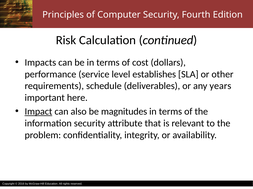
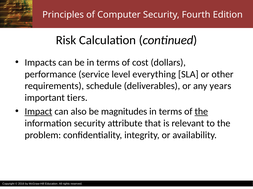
establishes: establishes -> everything (154, 74)
here: here -> tiers (77, 98)
the underline: none -> present (201, 112)
